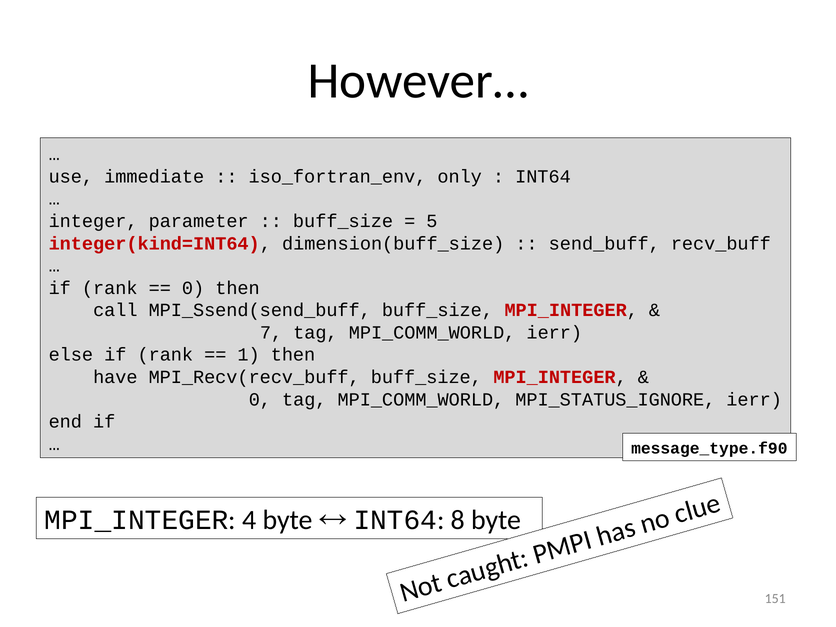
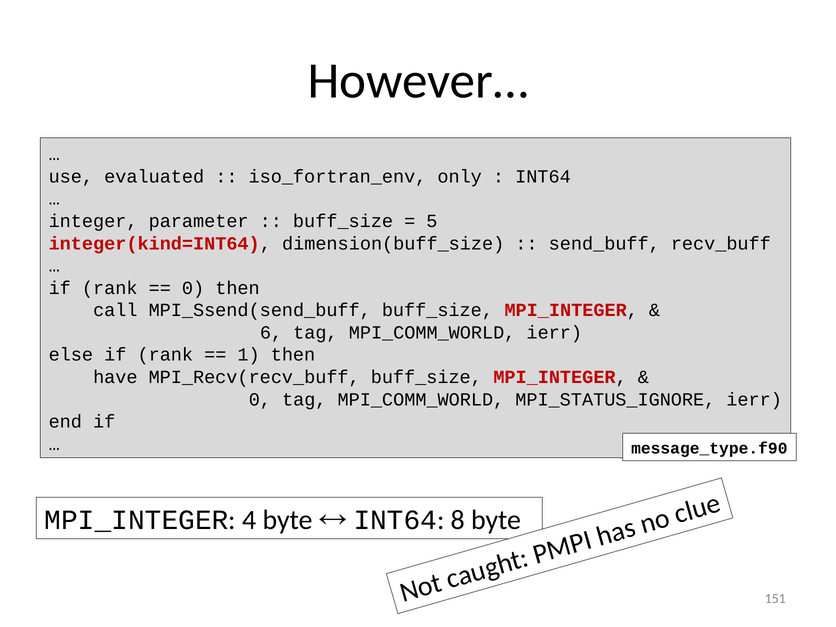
immediate: immediate -> evaluated (154, 177)
7: 7 -> 6 (271, 333)
